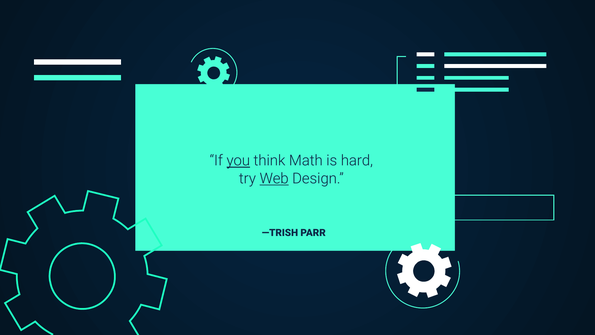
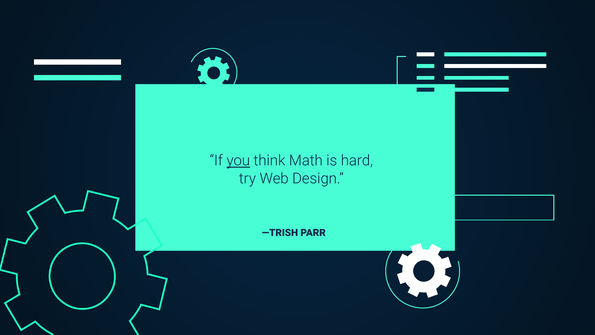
Web underline: present -> none (274, 178)
